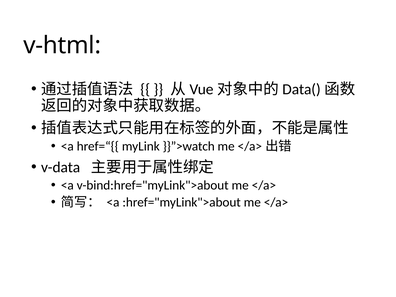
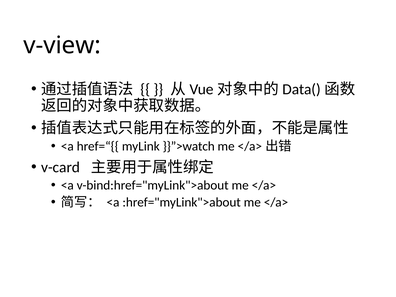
v-html: v-html -> v-view (62, 45)
v-data: v-data -> v-card (61, 167)
